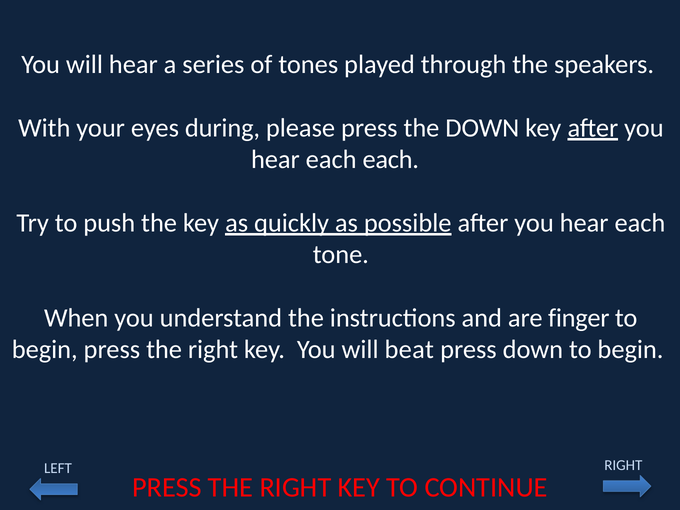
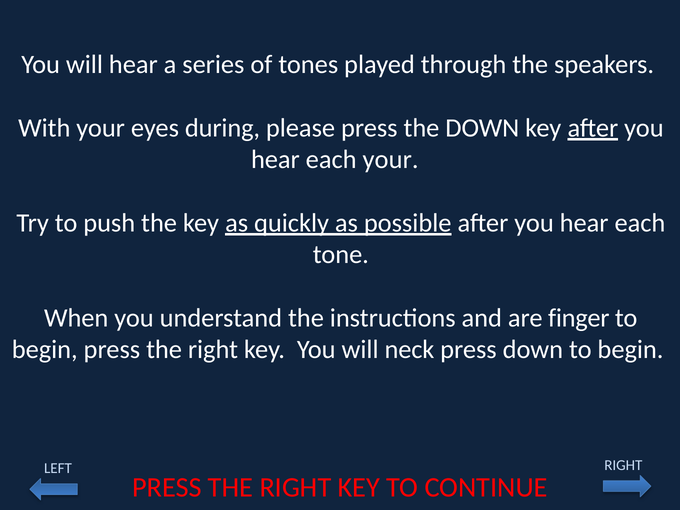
each each: each -> your (391, 160)
beat: beat -> neck (409, 350)
